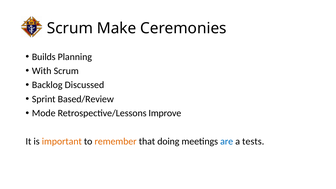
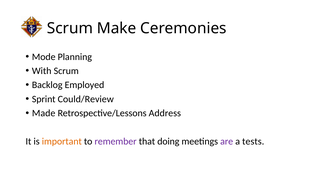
Builds: Builds -> Mode (44, 57)
Discussed: Discussed -> Employed (84, 85)
Based/Review: Based/Review -> Could/Review (86, 99)
Mode: Mode -> Made (44, 113)
Improve: Improve -> Address (165, 113)
remember colour: orange -> purple (116, 141)
are colour: blue -> purple (227, 141)
